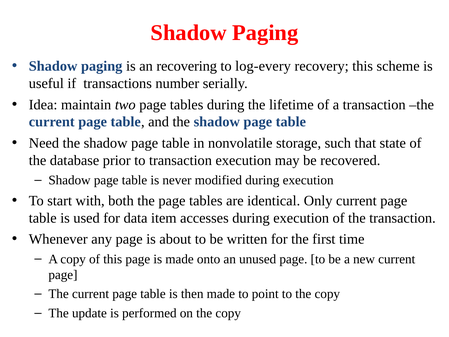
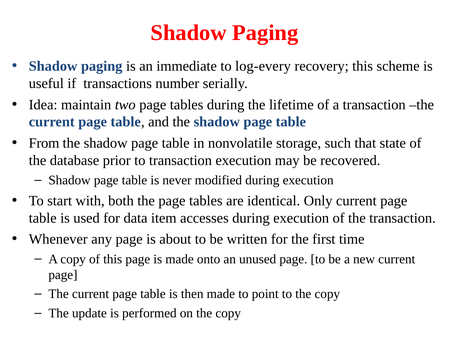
recovering: recovering -> immediate (187, 66)
Need: Need -> From (44, 143)
